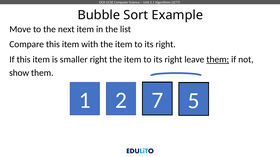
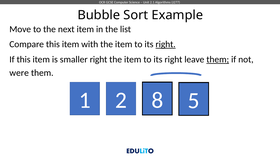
right underline: none -> present (166, 44)
show: show -> were (19, 73)
7: 7 -> 8 (157, 101)
